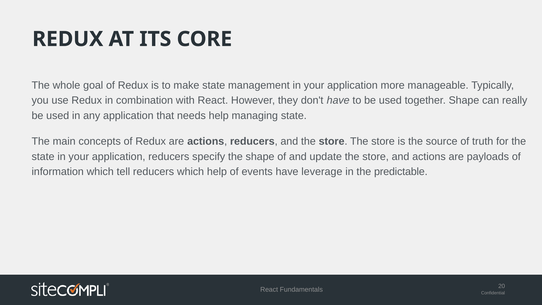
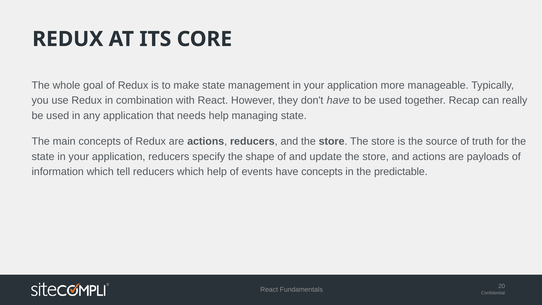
together Shape: Shape -> Recap (464, 100)
have leverage: leverage -> concepts (322, 172)
